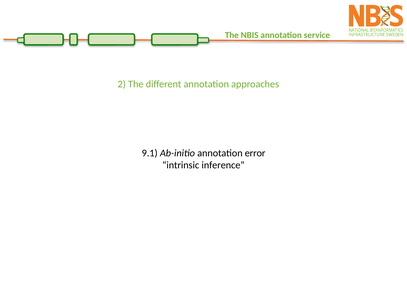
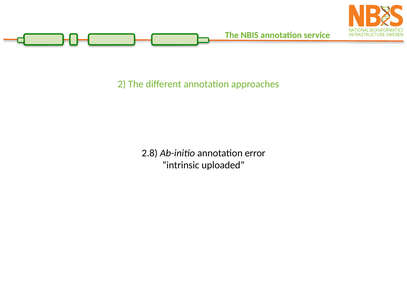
9.1: 9.1 -> 2.8 (150, 153)
inference: inference -> uploaded (223, 165)
